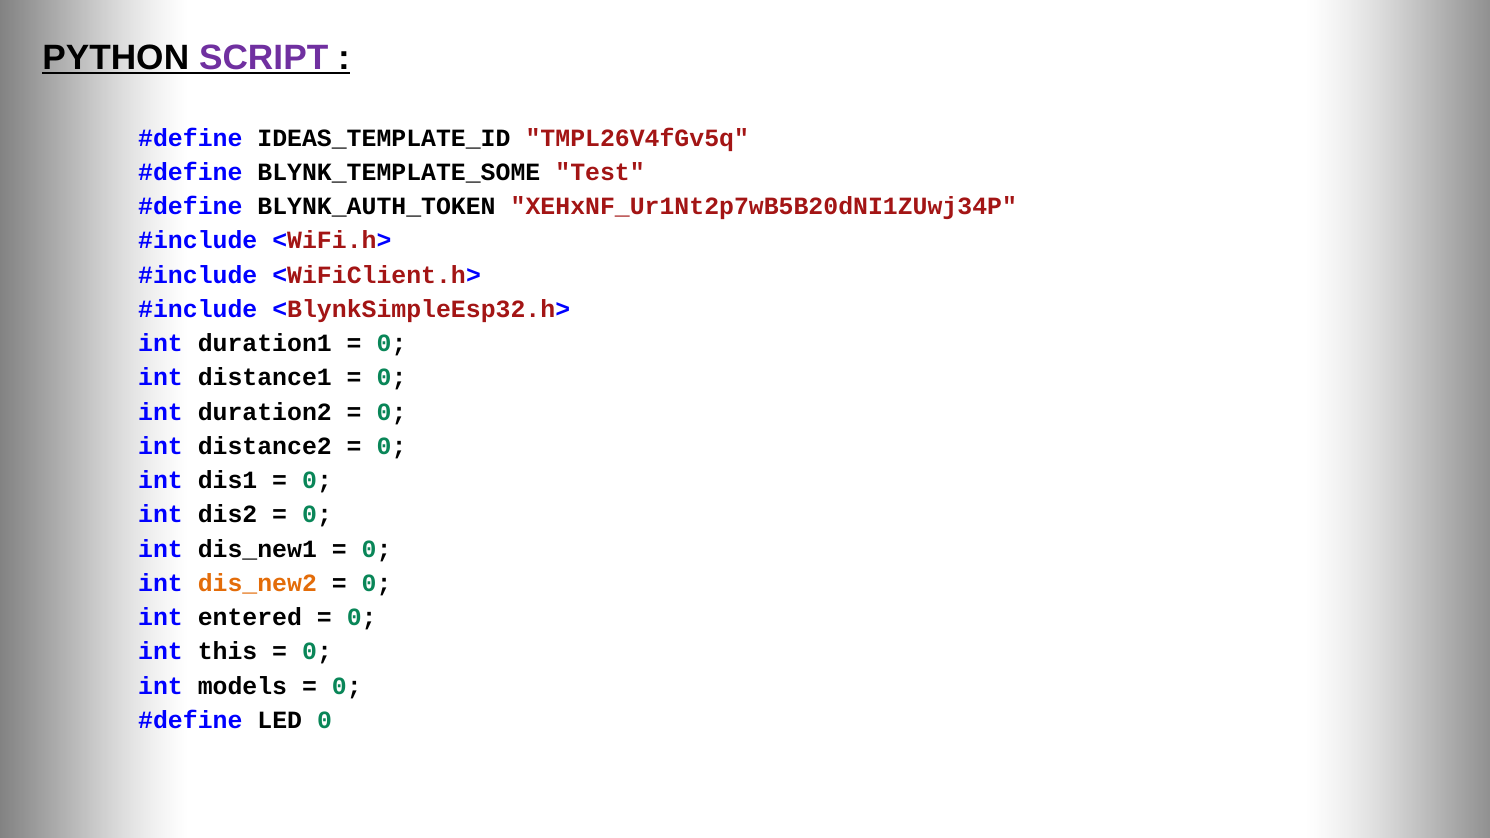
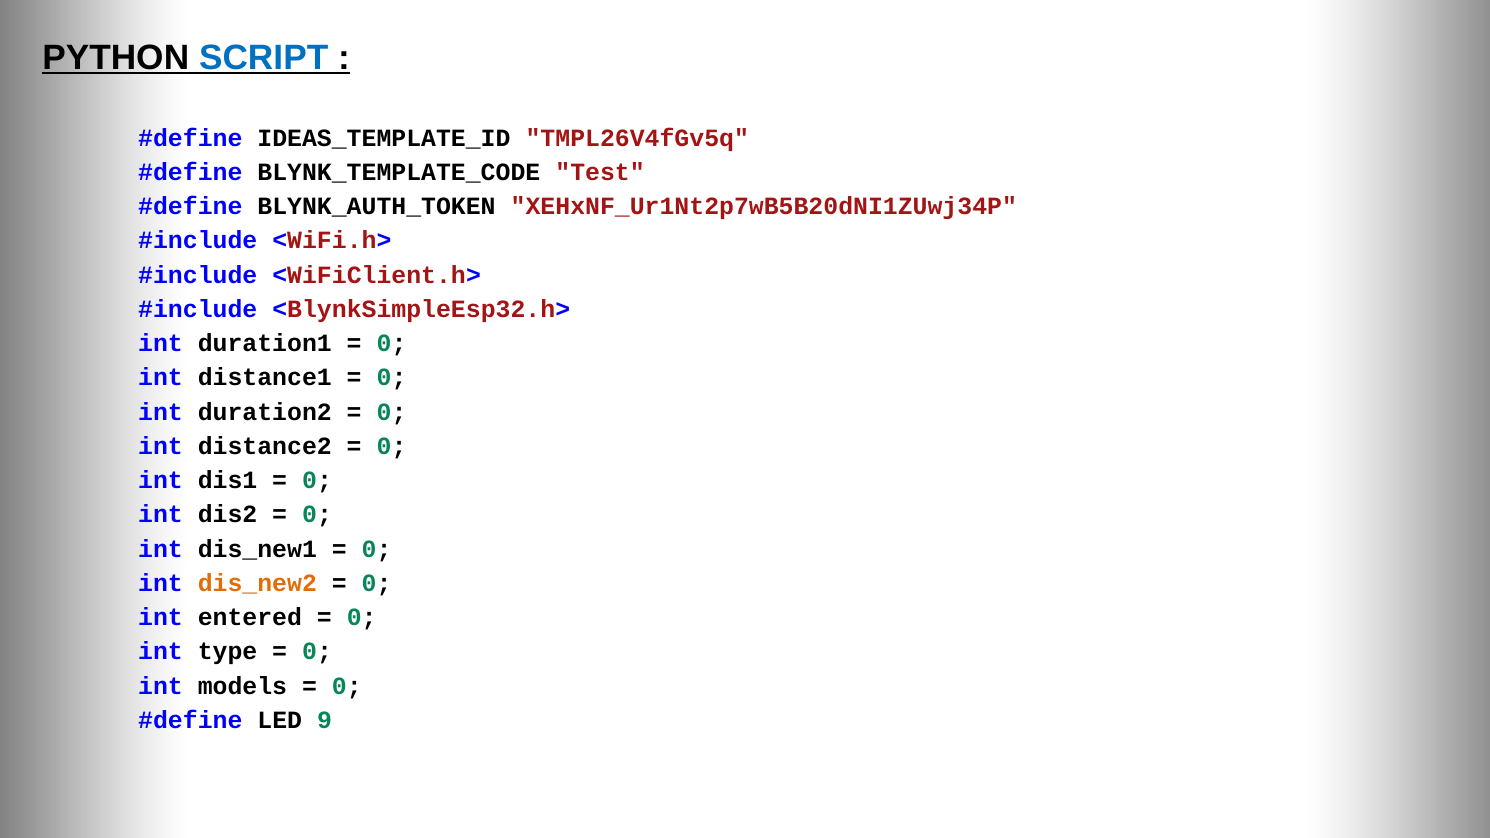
SCRIPT colour: purple -> blue (264, 58)
BLYNK_TEMPLATE_SOME: BLYNK_TEMPLATE_SOME -> BLYNK_TEMPLATE_CODE (399, 172)
this: this -> type (228, 652)
LED 0: 0 -> 9 (324, 720)
